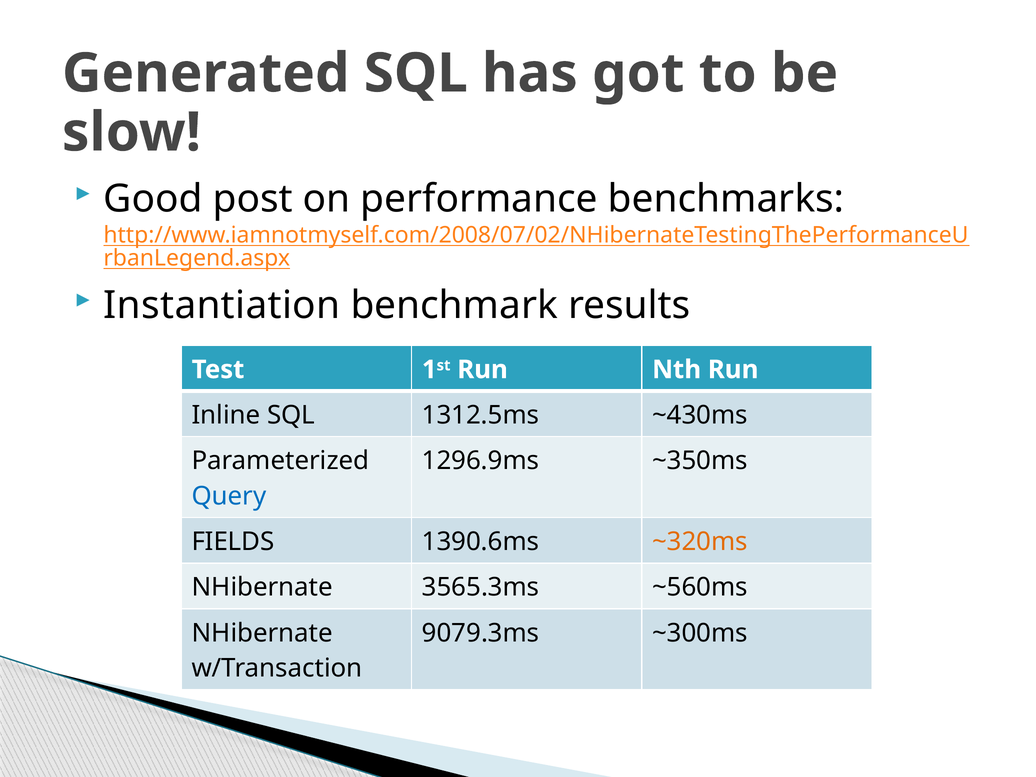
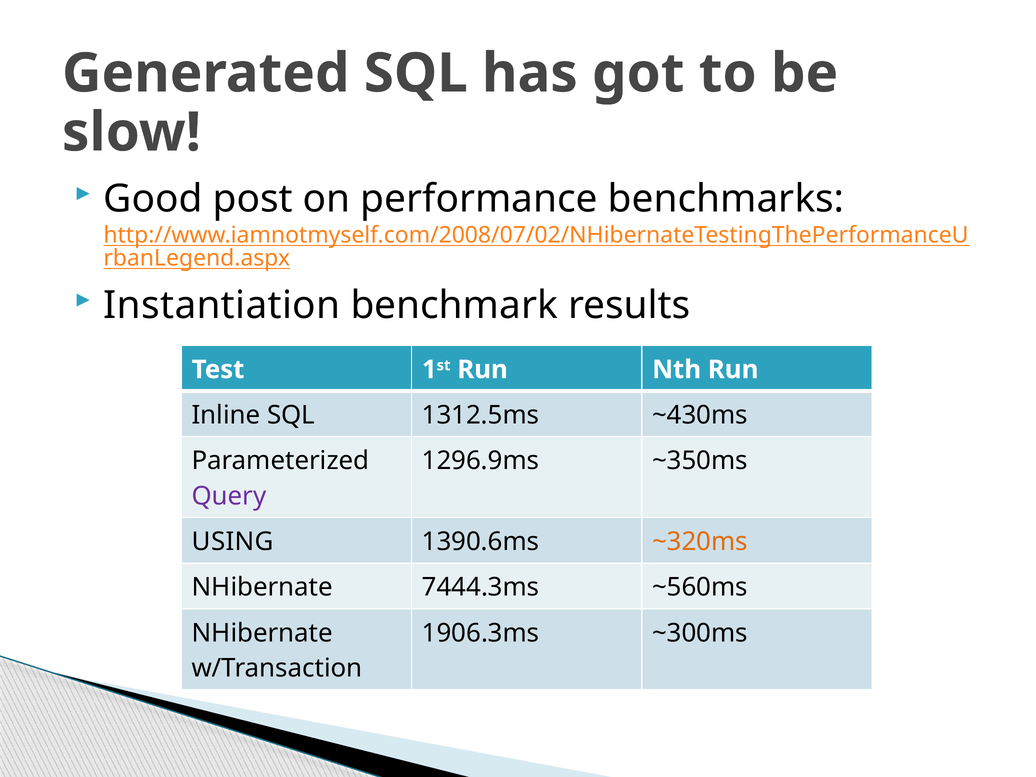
Query colour: blue -> purple (229, 496)
FIELDS: FIELDS -> USING (233, 542)
3565.3ms: 3565.3ms -> 7444.3ms (481, 587)
9079.3ms: 9079.3ms -> 1906.3ms (481, 633)
